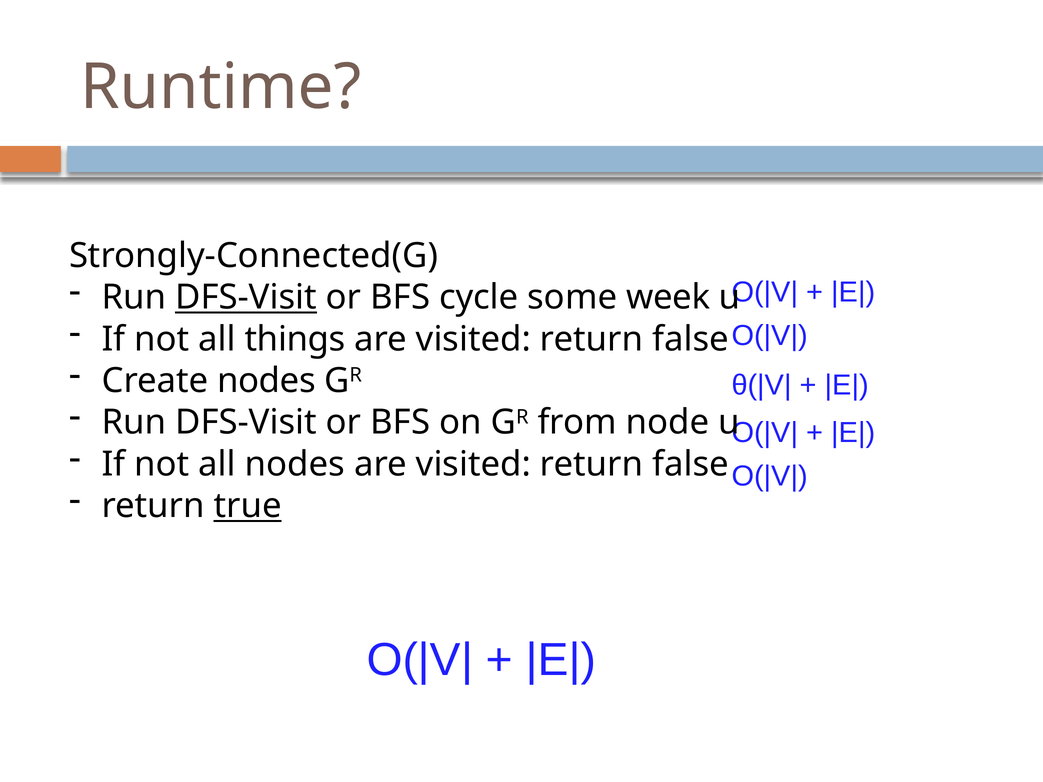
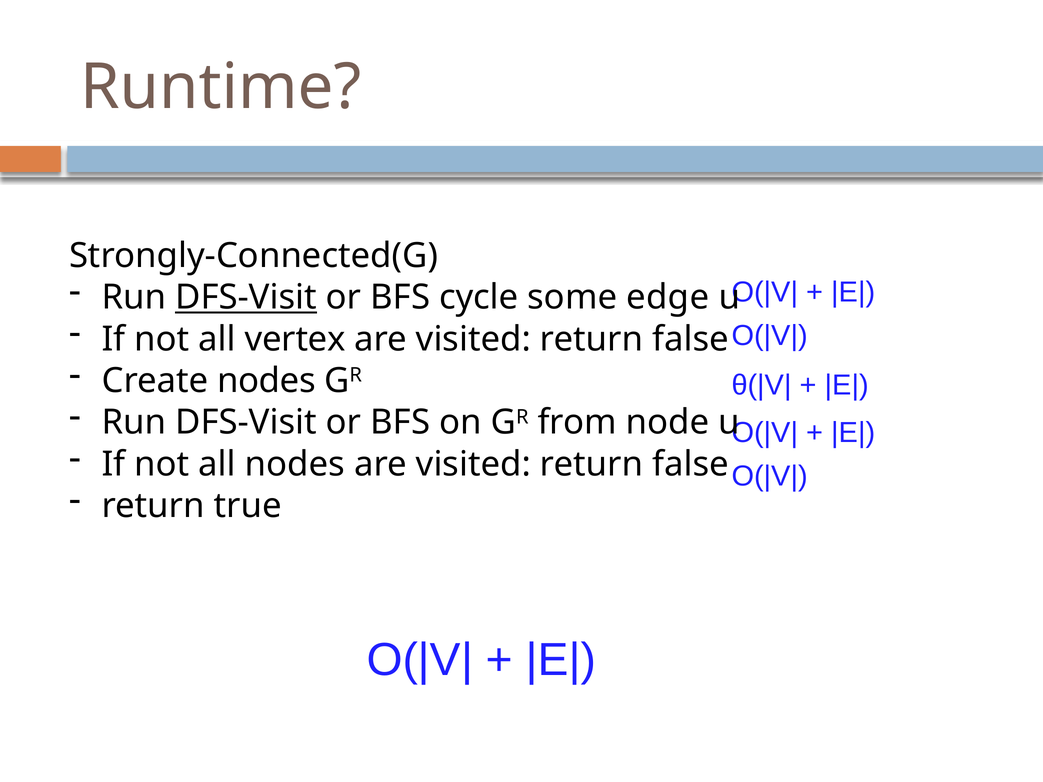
week: week -> edge (668, 297)
things: things -> vertex (295, 339)
true underline: present -> none (248, 506)
